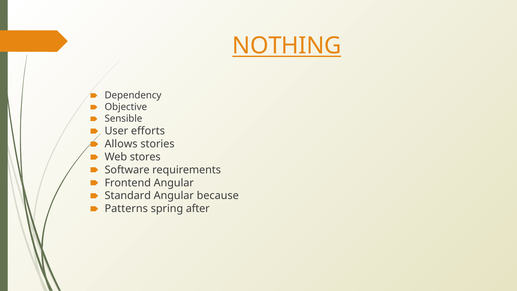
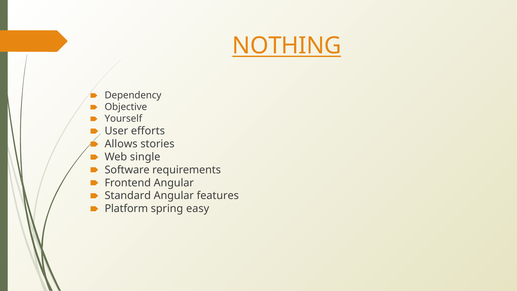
Sensible: Sensible -> Yourself (123, 119)
stores: stores -> single (145, 157)
because: because -> features (218, 196)
Patterns: Patterns -> Platform (126, 209)
after: after -> easy (198, 209)
